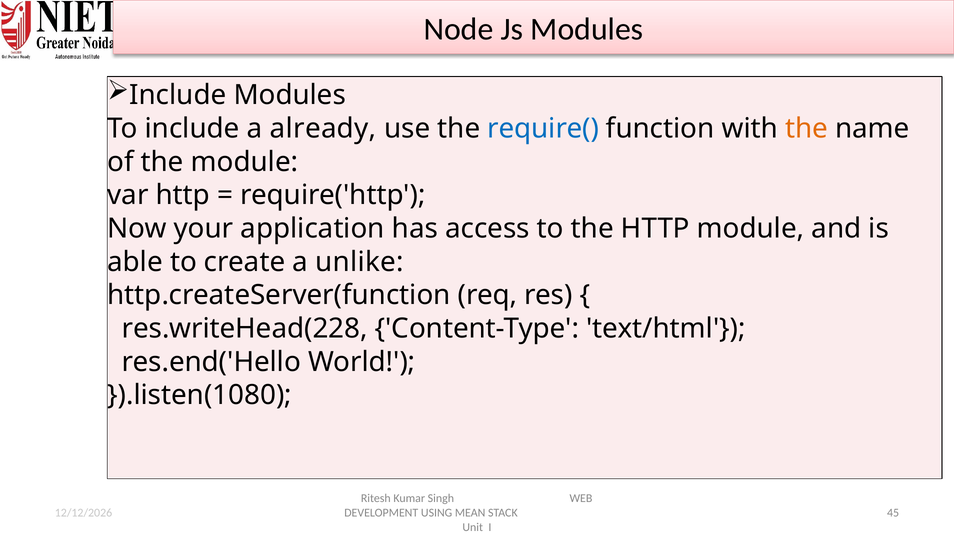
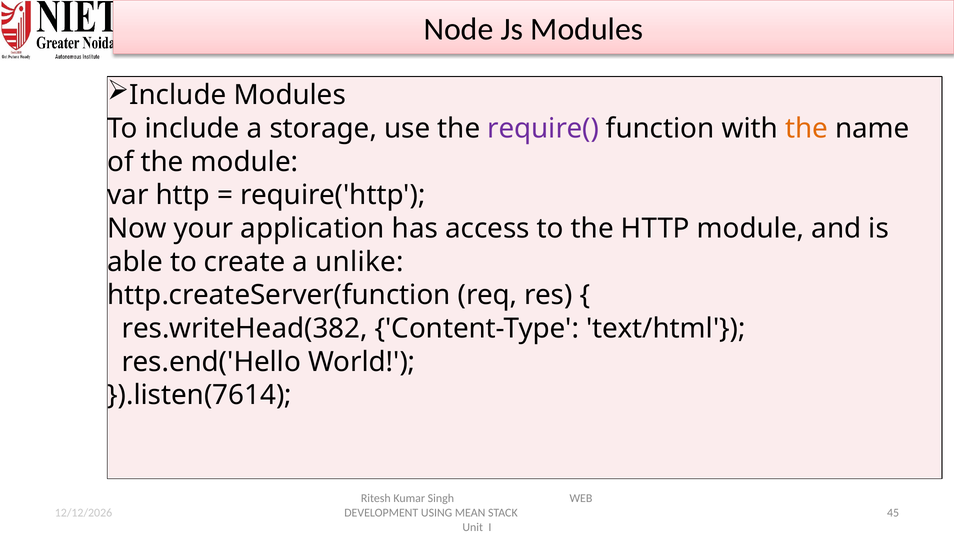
already: already -> storage (323, 128)
require( colour: blue -> purple (543, 128)
res.writeHead(228: res.writeHead(228 -> res.writeHead(382 (245, 328)
}).listen(1080: }).listen(1080 -> }).listen(7614 (200, 395)
